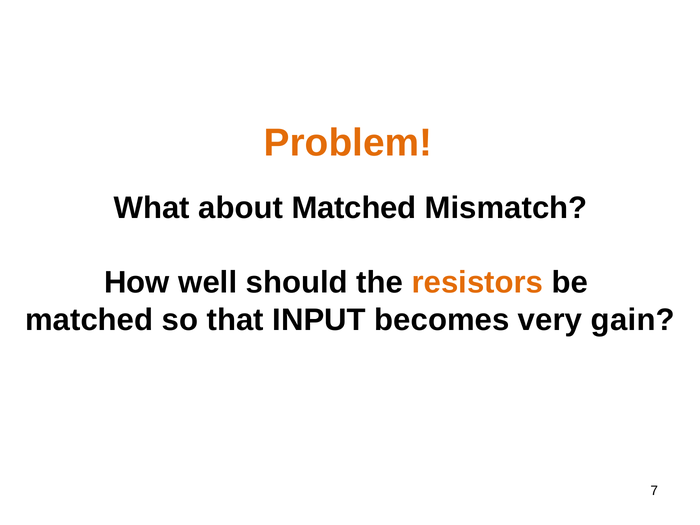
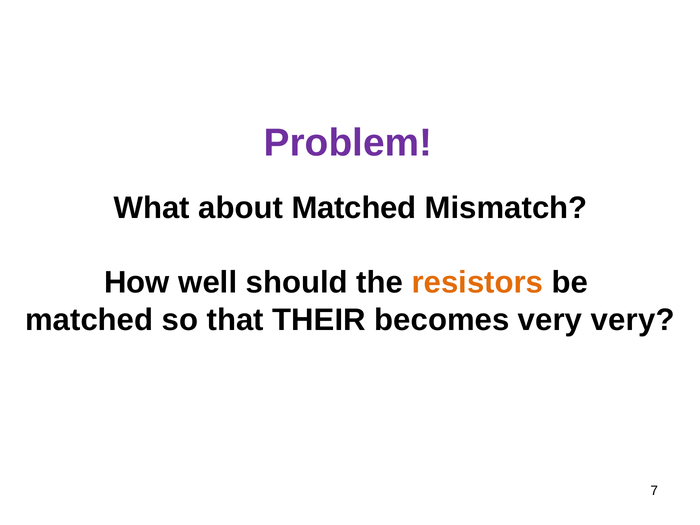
Problem colour: orange -> purple (348, 143)
INPUT: INPUT -> THEIR (319, 320)
very gain: gain -> very (633, 320)
